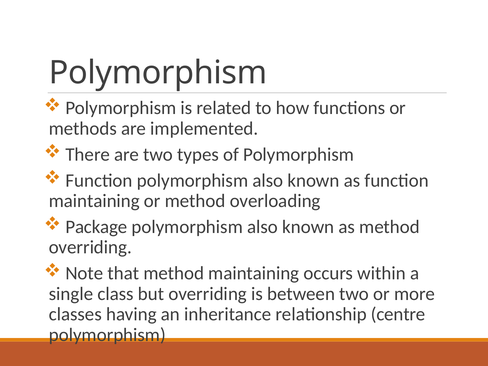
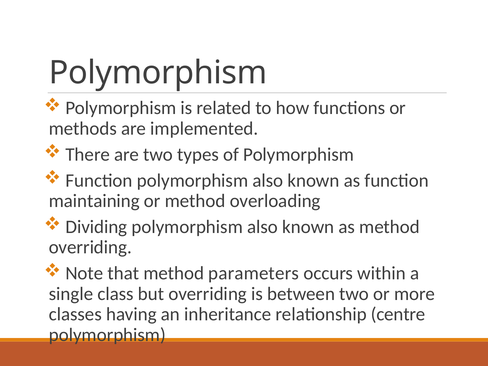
Package: Package -> Dividing (96, 227)
method maintaining: maintaining -> parameters (254, 273)
